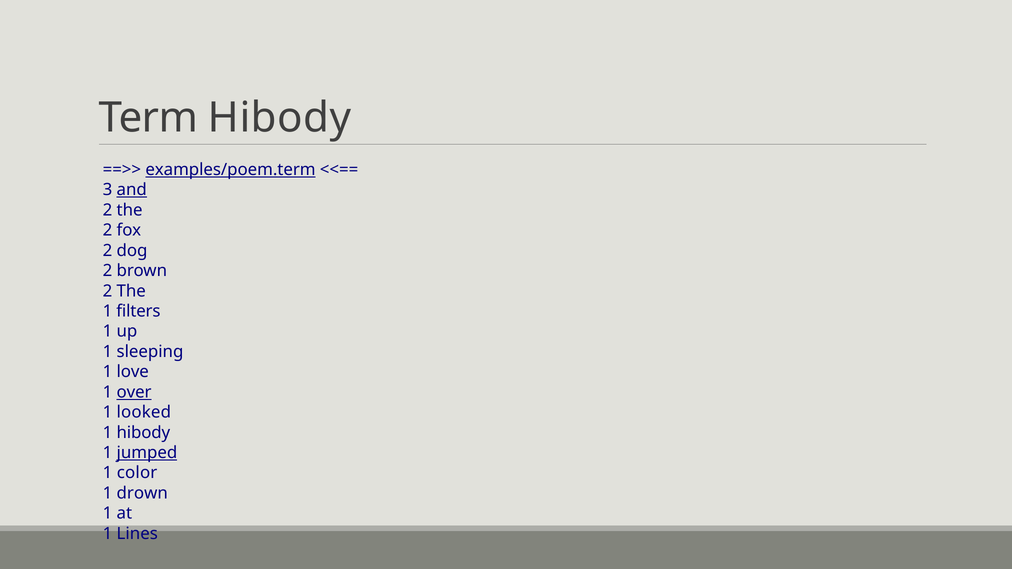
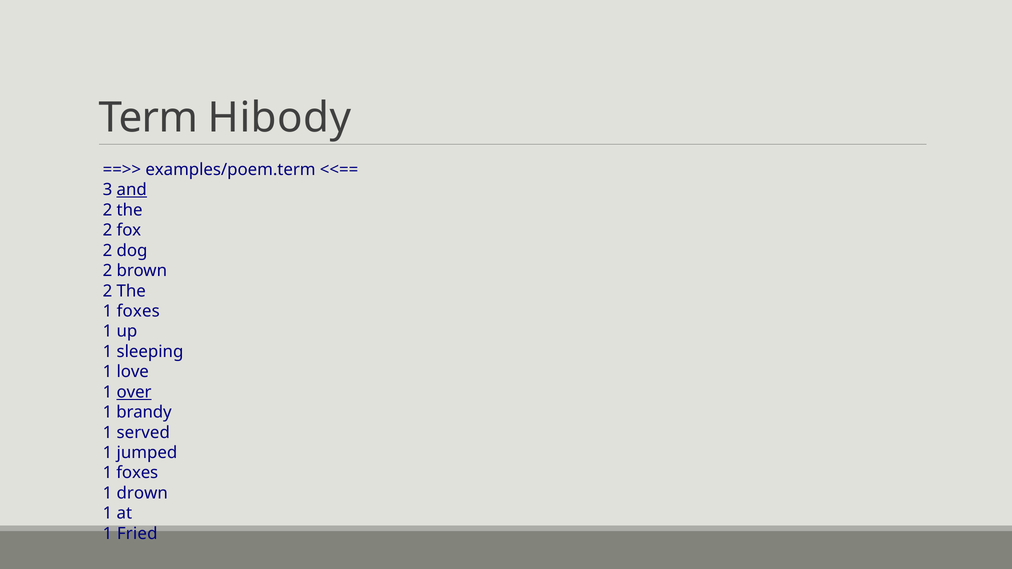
examples/poem.term underline: present -> none (230, 170)
filters: filters -> foxes (138, 311)
looked: looked -> brandy (144, 412)
1 hibody: hibody -> served (143, 433)
jumped underline: present -> none (147, 453)
color: color -> foxes (137, 473)
Lines: Lines -> Fried (137, 534)
